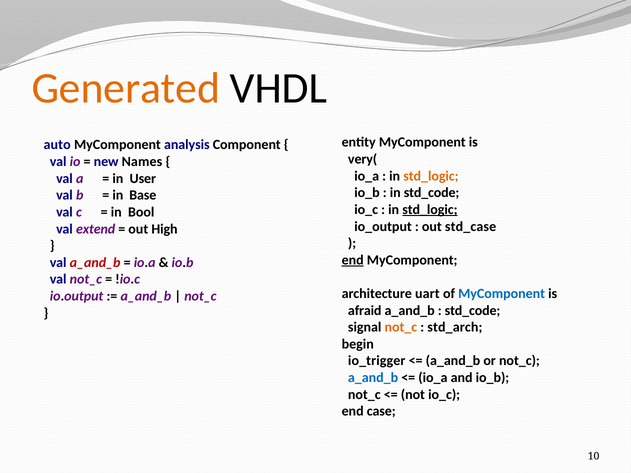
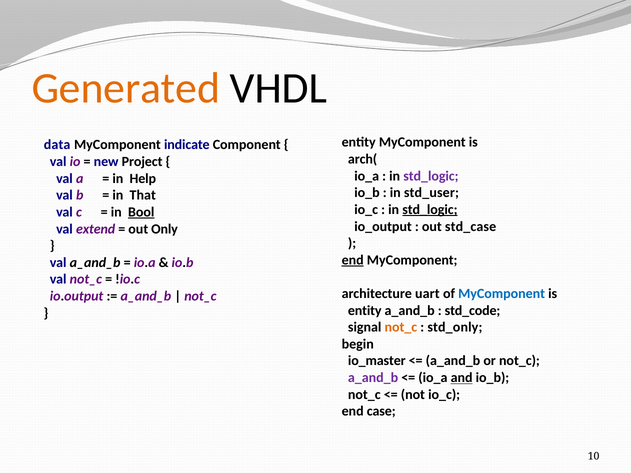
auto: auto -> data (57, 145)
analysis: analysis -> indicate (187, 145)
very(: very( -> arch( (363, 159)
Names: Names -> Project (142, 162)
std_logic colour: orange -> purple (431, 176)
User: User -> Help (143, 179)
in std_code: std_code -> std_user (431, 193)
Base: Base -> That (143, 195)
Bool underline: none -> present (141, 212)
High: High -> Only (165, 229)
a_and_b colour: red -> black (95, 263)
afraid: afraid -> entity (365, 311)
std_arch: std_arch -> std_only (455, 327)
io_trigger: io_trigger -> io_master (377, 361)
a_and_b colour: blue -> purple (373, 378)
and underline: none -> present (462, 378)
